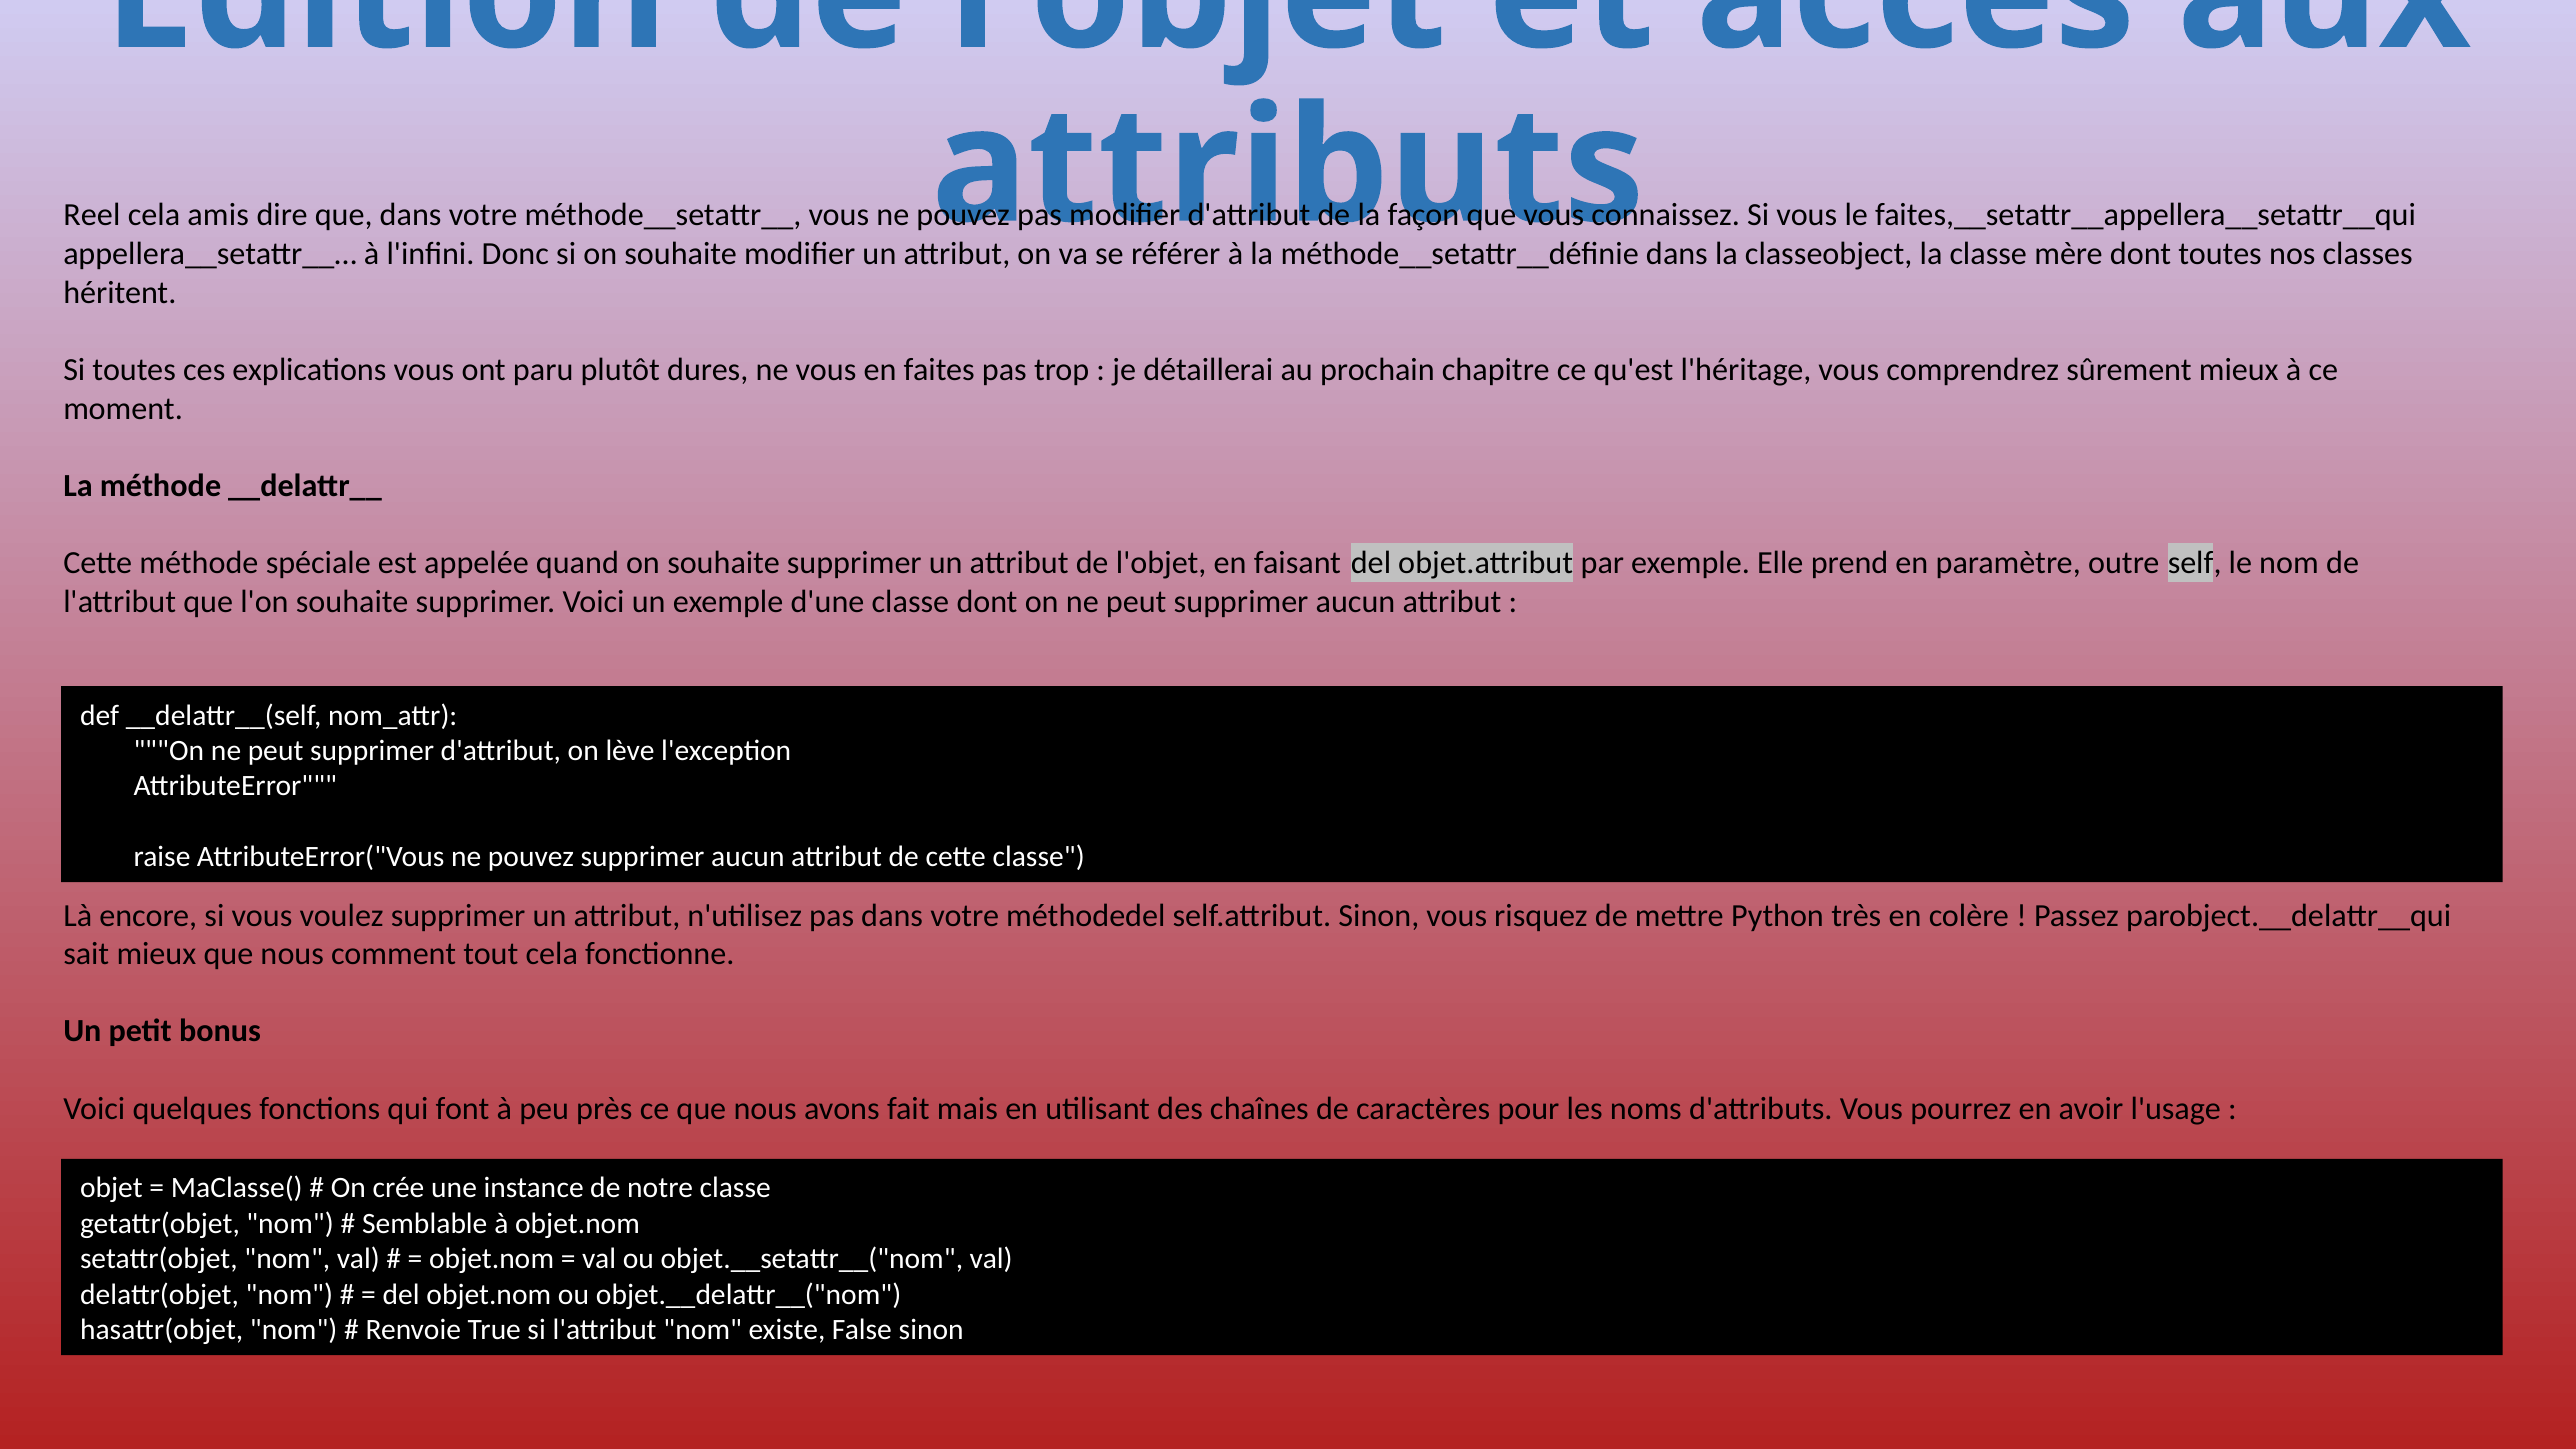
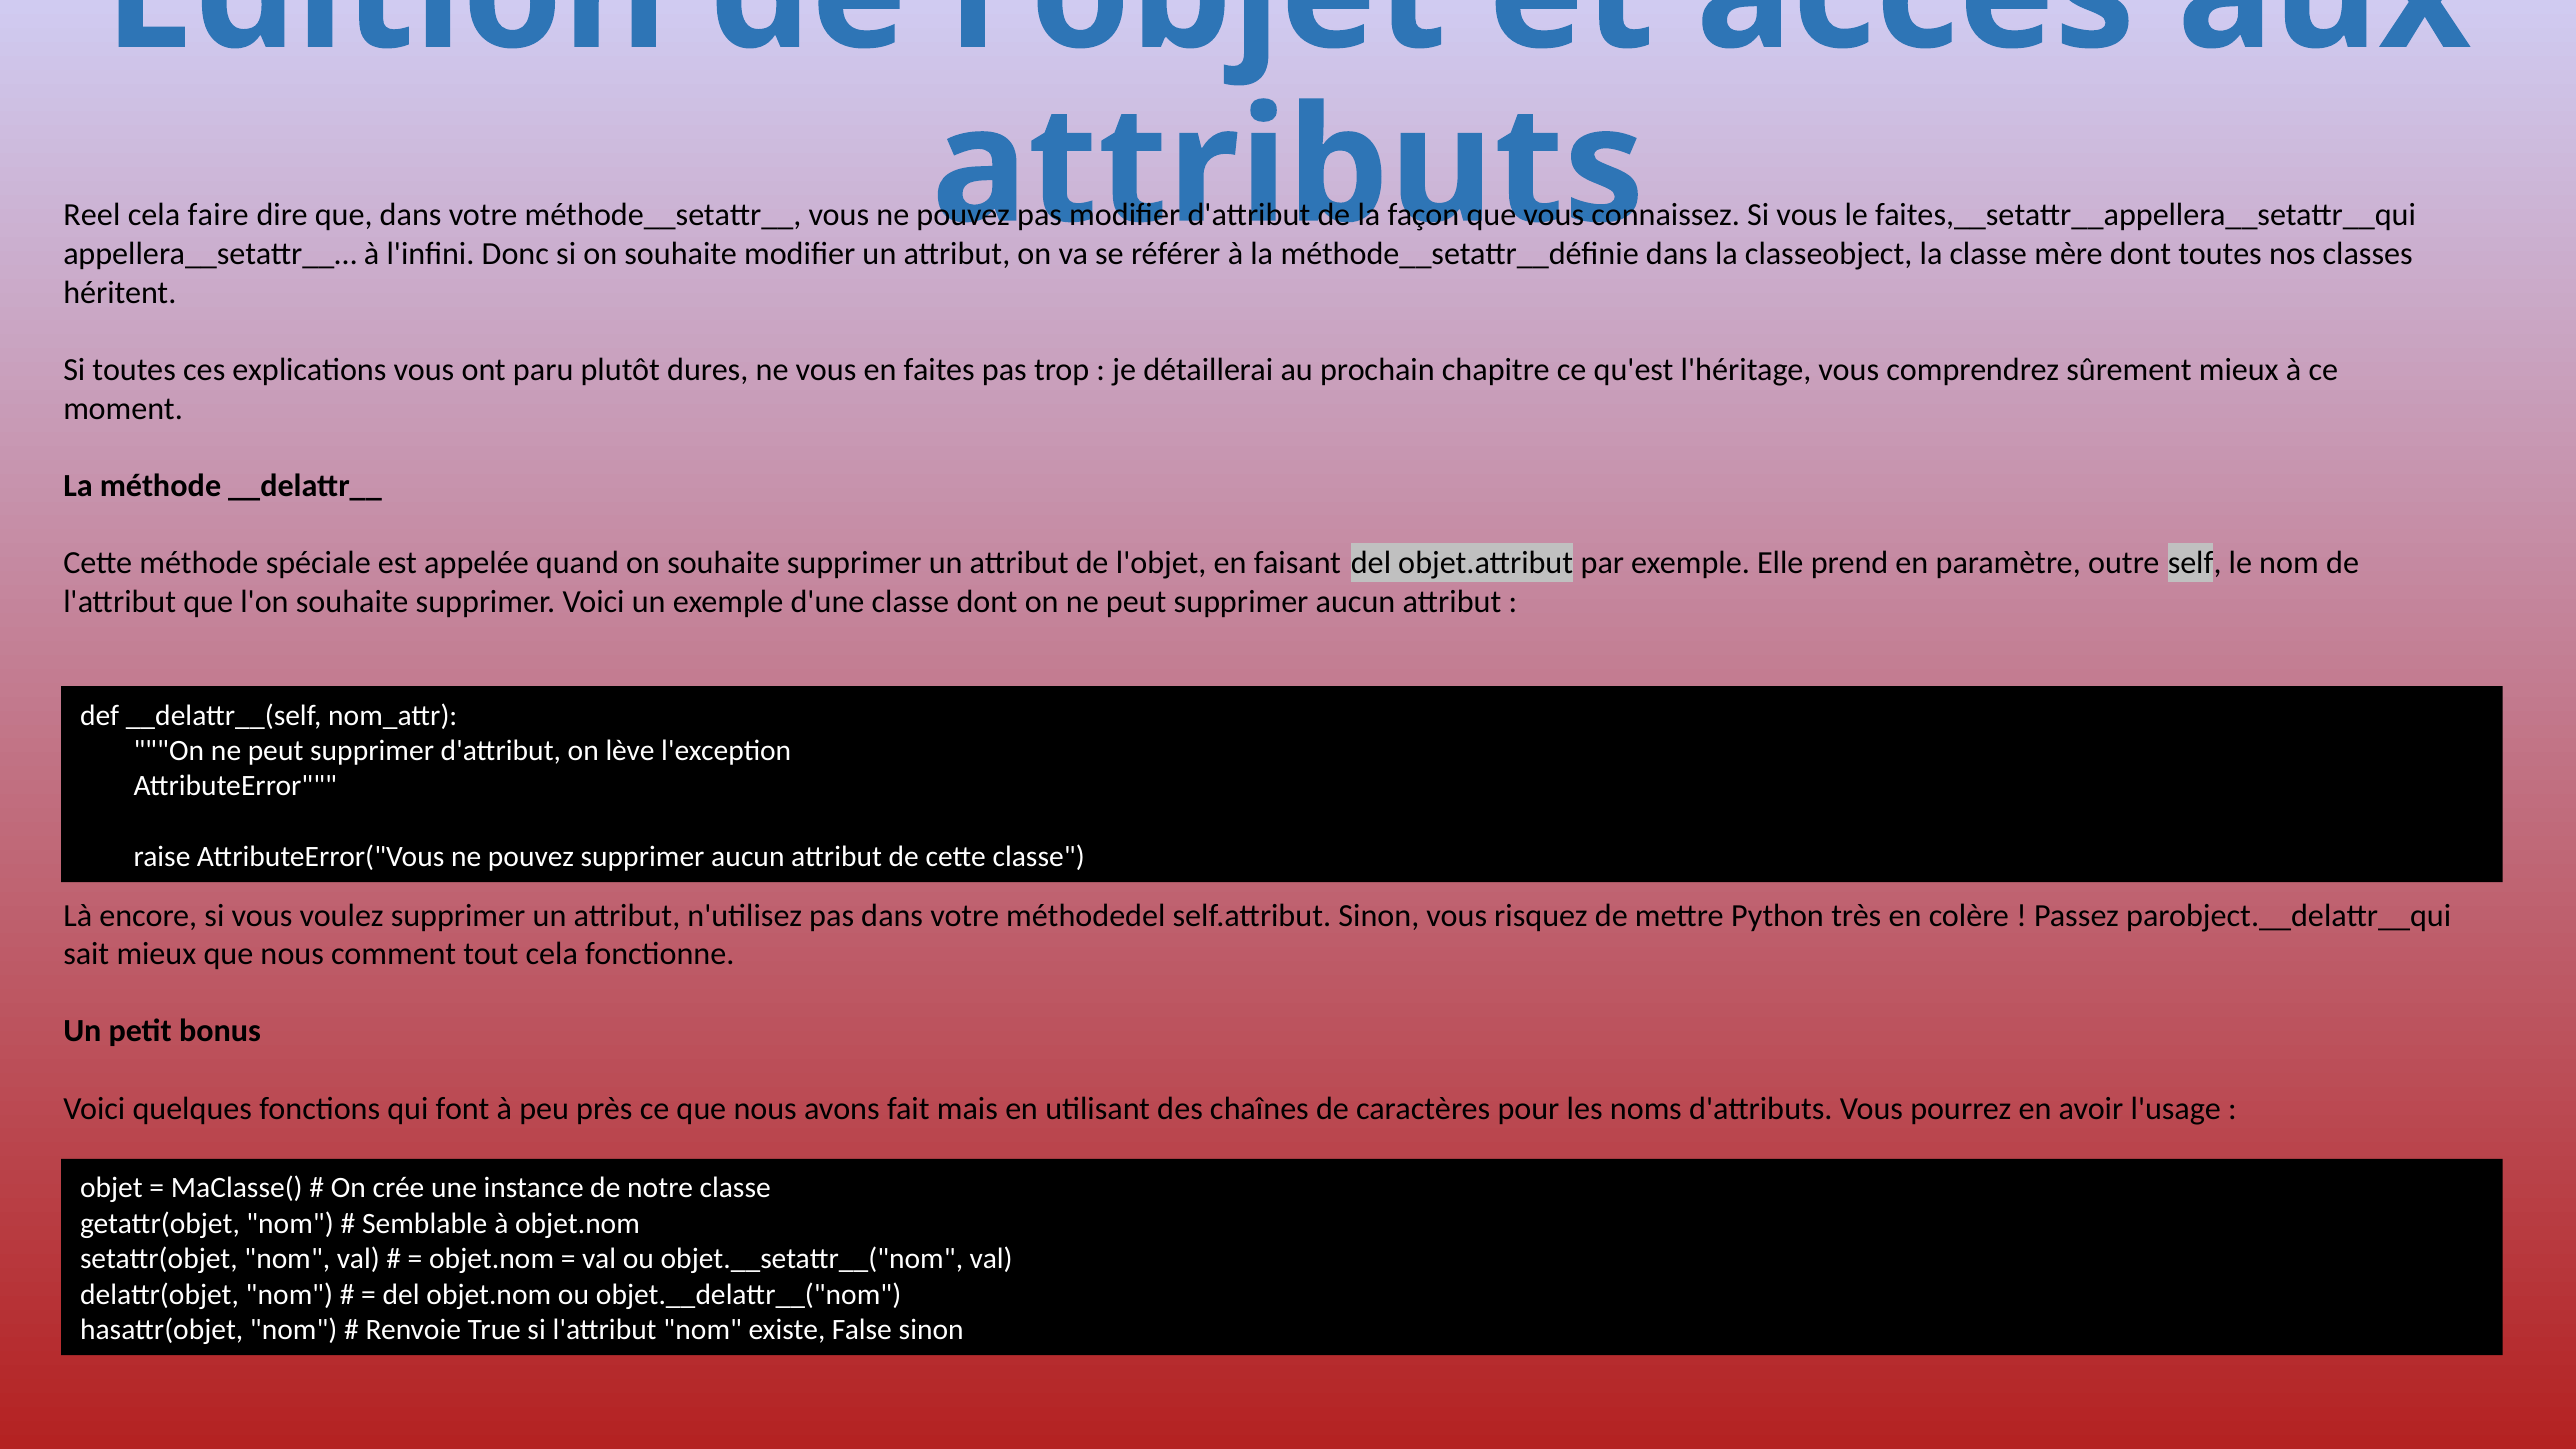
amis: amis -> faire (218, 215)
